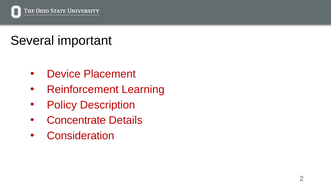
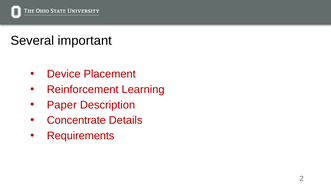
Policy: Policy -> Paper (62, 105)
Consideration: Consideration -> Requirements (81, 136)
